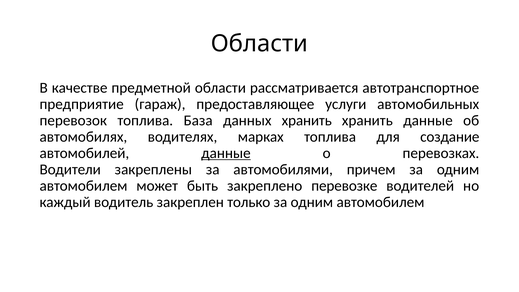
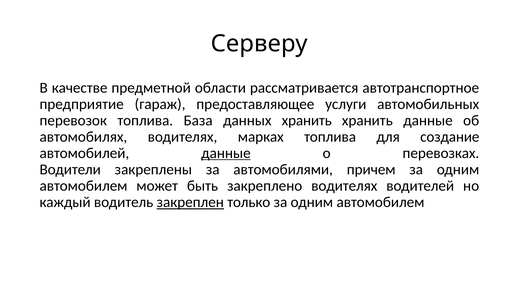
Области: Области -> Серверу (259, 44)
закреплено перевозке: перевозке -> водителях (344, 186)
закреплен underline: none -> present (190, 202)
